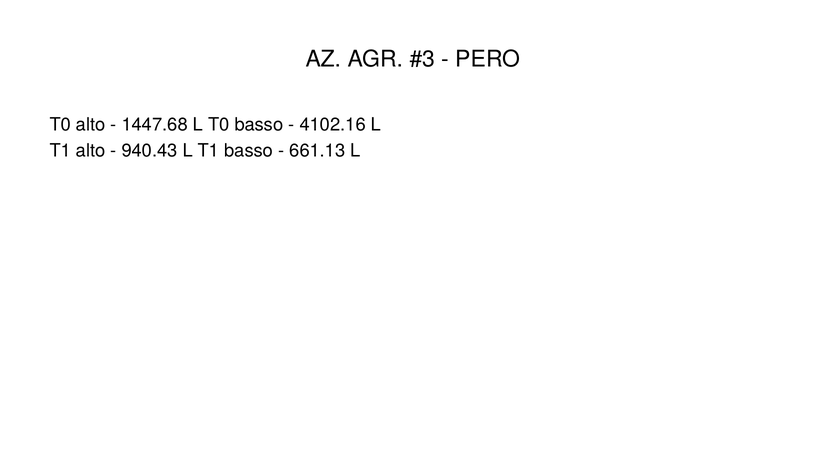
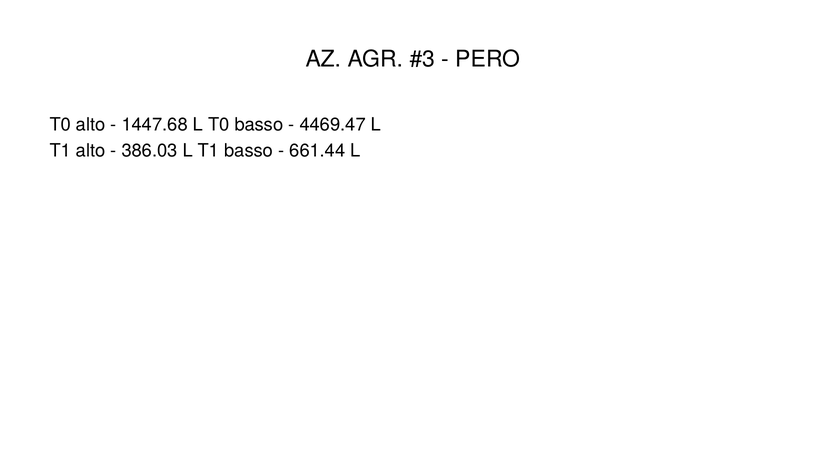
4102.16: 4102.16 -> 4469.47 (333, 125)
940.43: 940.43 -> 386.03 (150, 151)
661.13: 661.13 -> 661.44 (317, 151)
